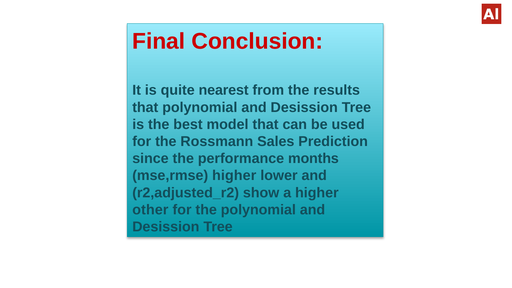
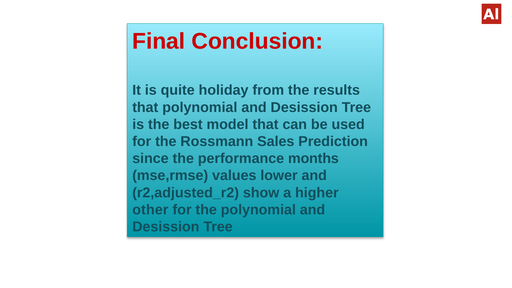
nearest: nearest -> holiday (224, 90)
mse,rmse higher: higher -> values (234, 176)
